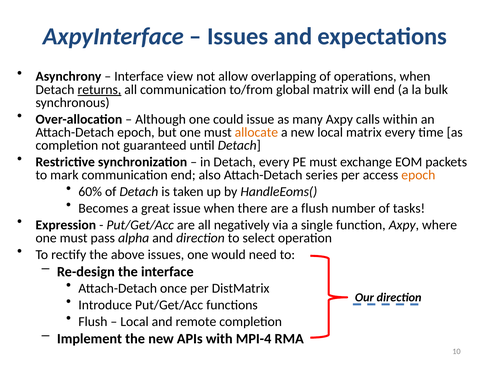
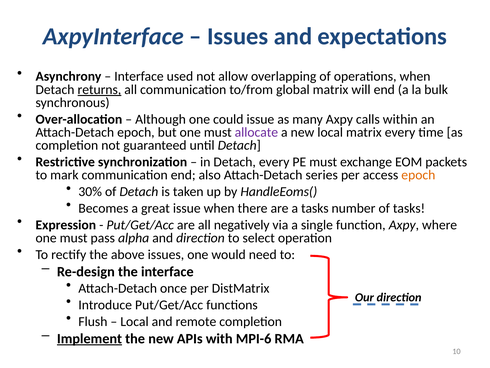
view: view -> used (180, 76)
allocate colour: orange -> purple (256, 132)
60%: 60% -> 30% (90, 191)
a flush: flush -> tasks (315, 208)
Implement underline: none -> present (89, 338)
MPI-4: MPI-4 -> MPI-6 (254, 338)
